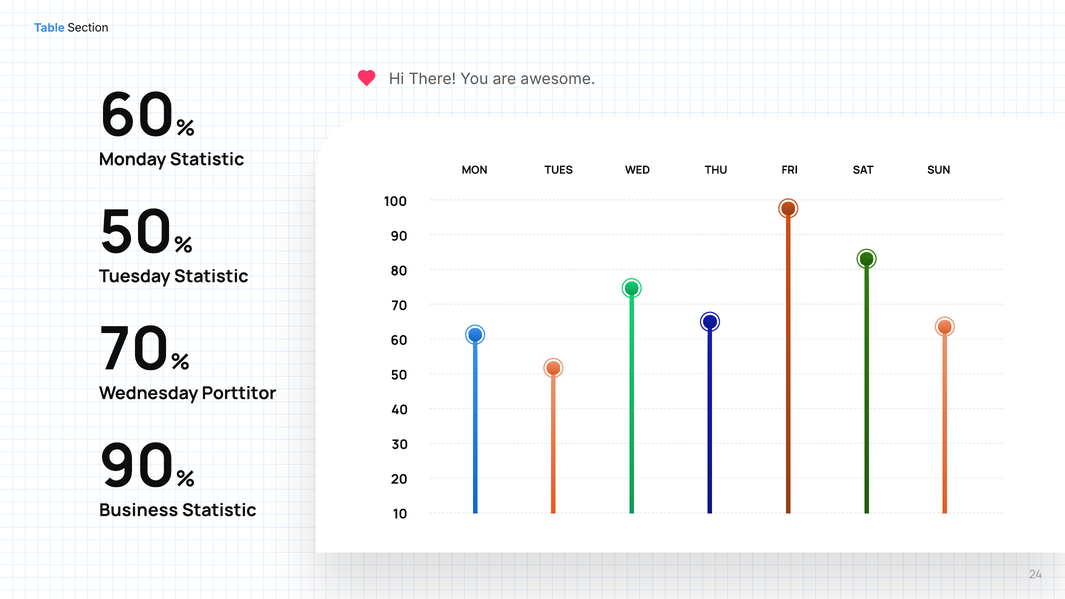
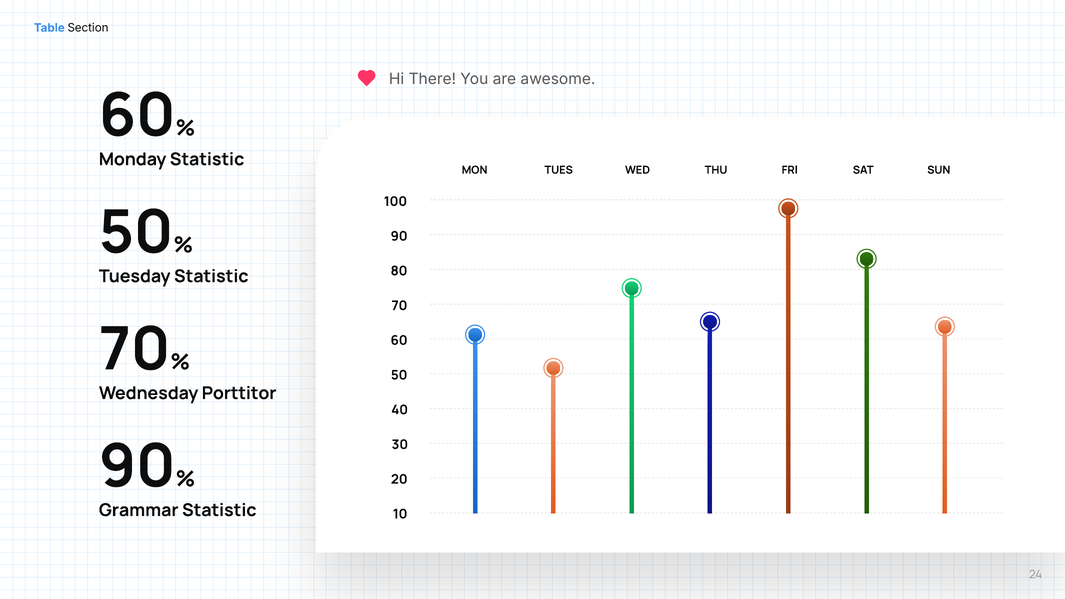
Business: Business -> Grammar (139, 510)
